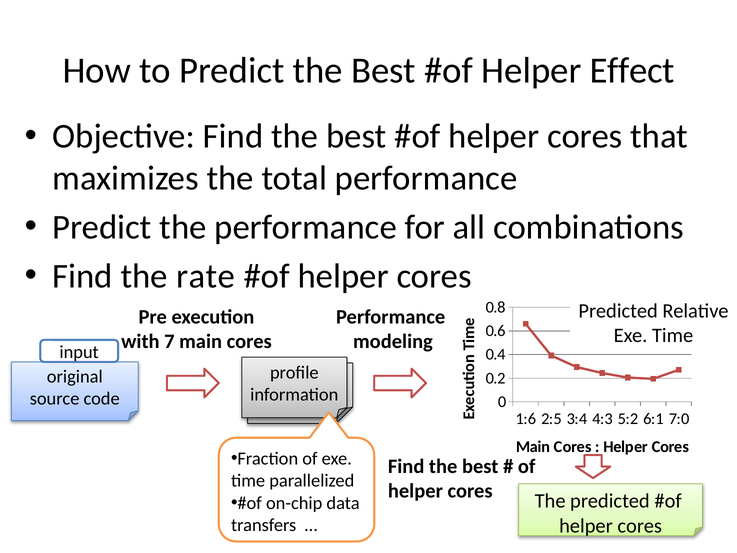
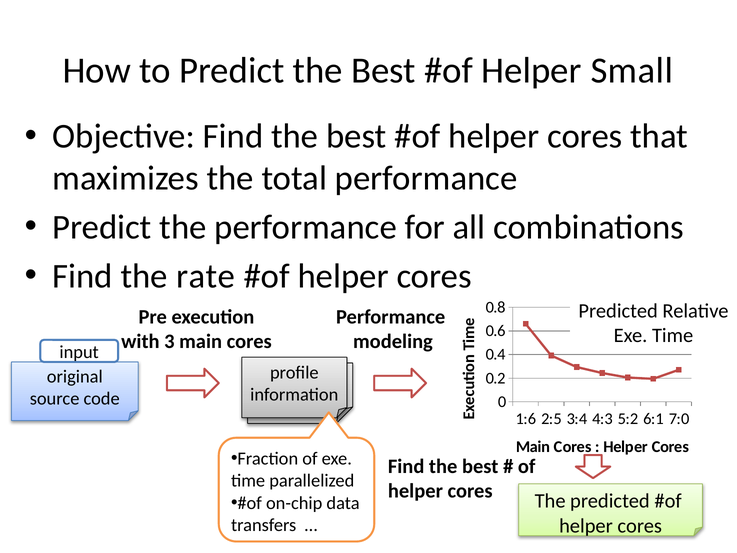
Effect: Effect -> Small (632, 71)
7: 7 -> 3 (169, 341)
